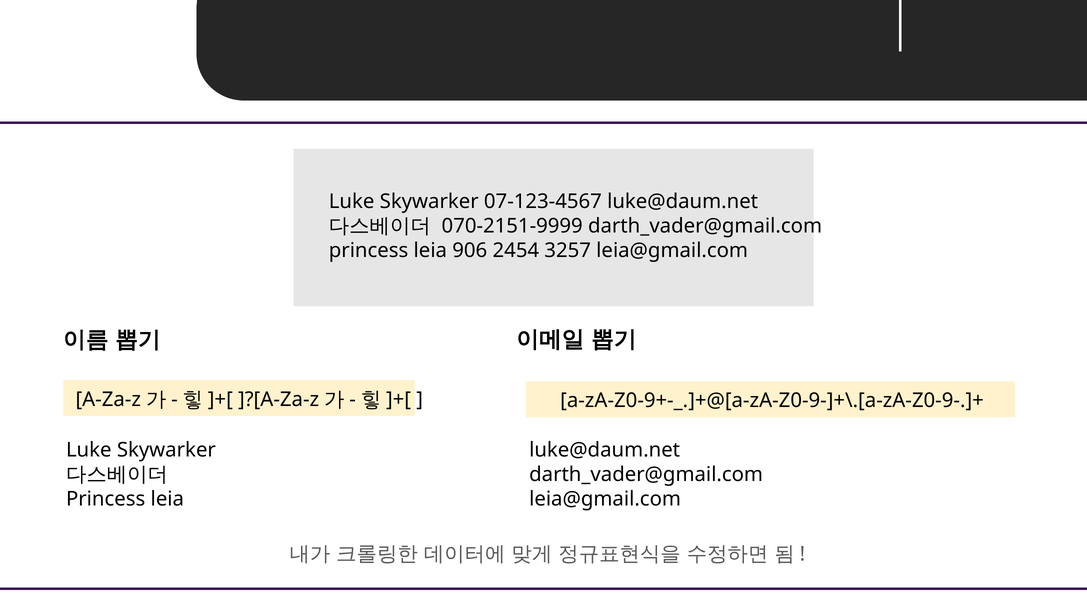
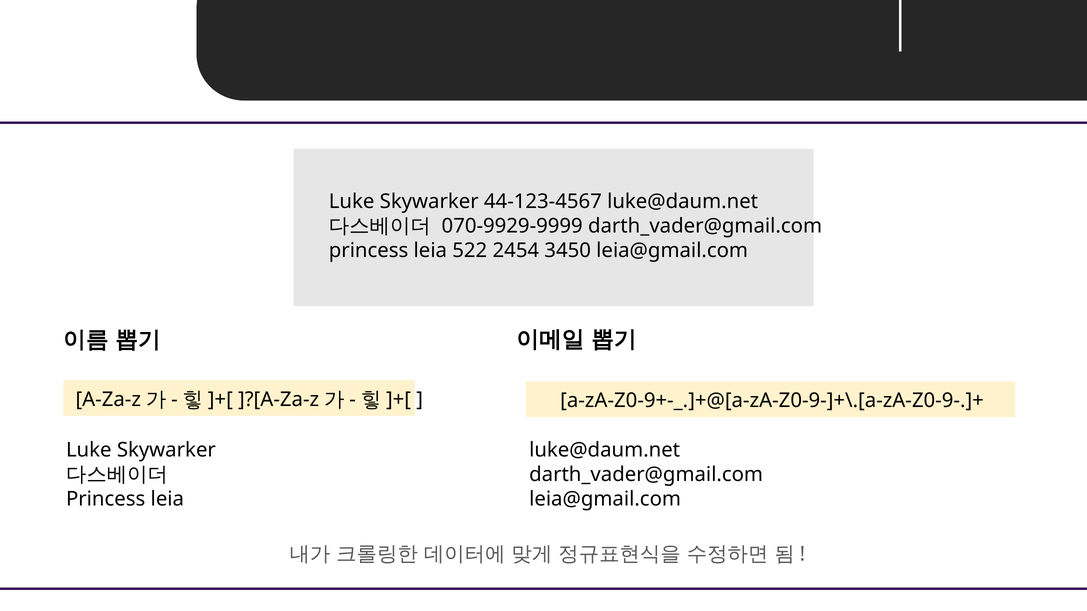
07-123-4567: 07-123-4567 -> 44-123-4567 (543, 202)
070-2151-9999: 070-2151-9999 -> 070-9929-9999 (512, 226)
906: 906 -> 522 (470, 251)
3257: 3257 -> 3450 (568, 251)
